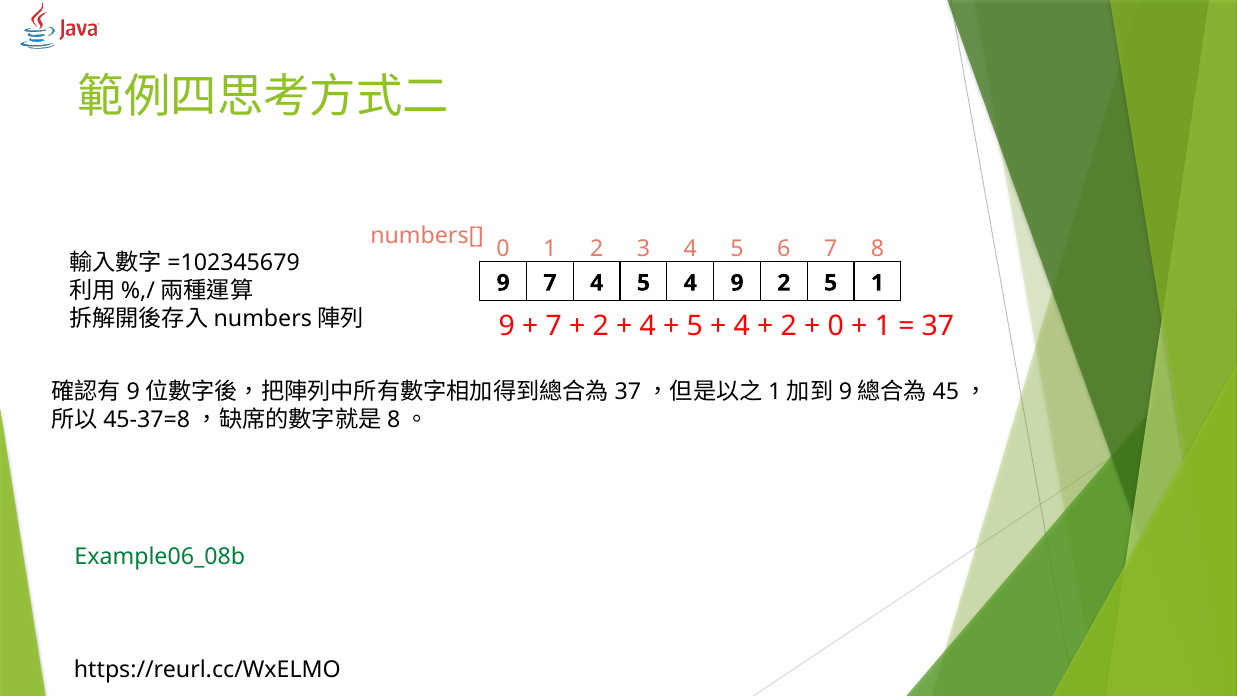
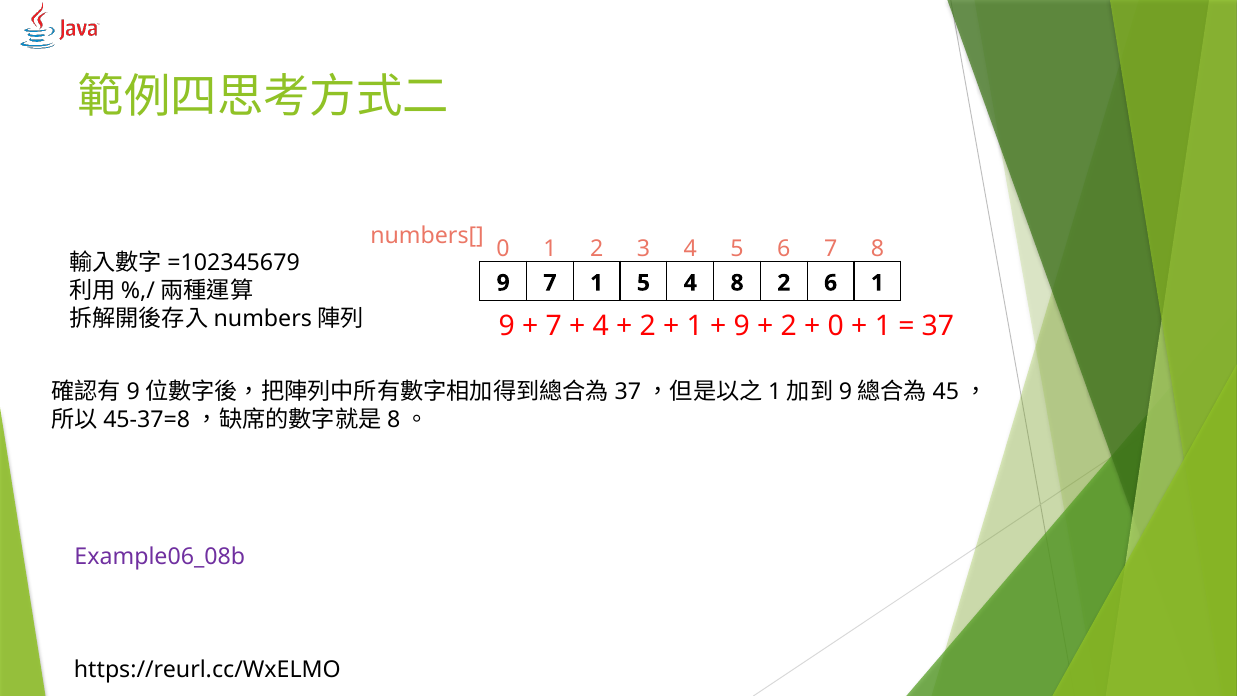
7 4: 4 -> 1 (597, 283)
4 9: 9 -> 8 (737, 283)
2 5: 5 -> 6 (831, 283)
2: 2 -> 4 (601, 326)
4: 4 -> 2 (648, 326)
5: 5 -> 1 (695, 326)
4: 4 -> 9 (742, 326)
Example06_08b colour: green -> purple (160, 557)
